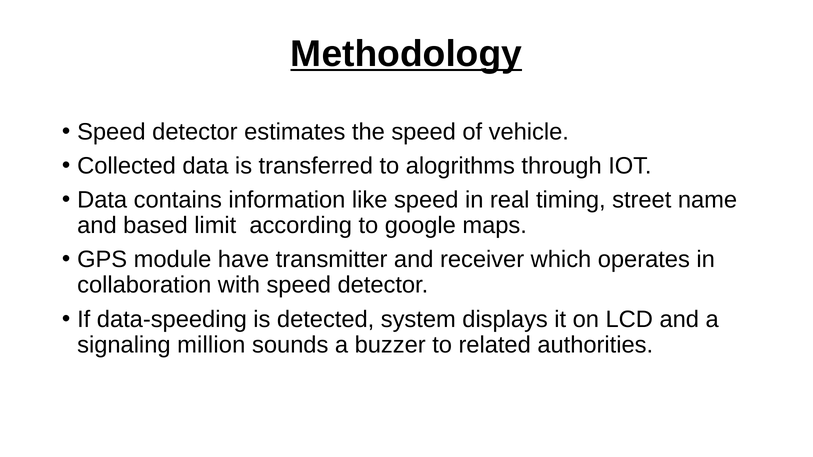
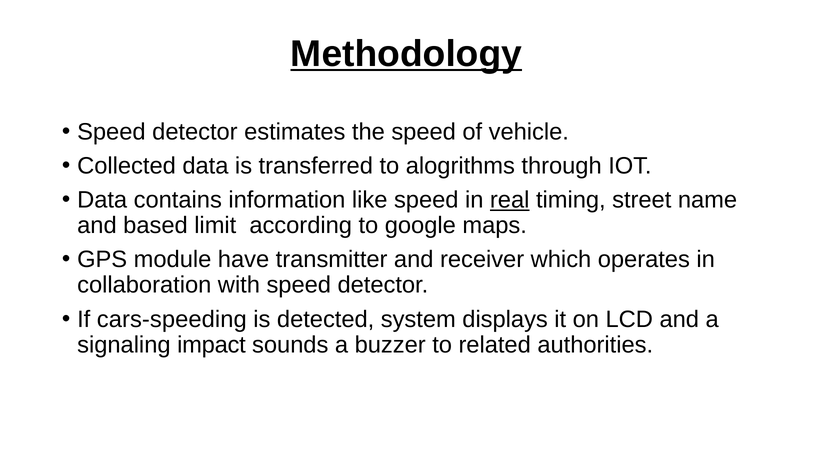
real underline: none -> present (510, 200)
data-speeding: data-speeding -> cars-speeding (172, 319)
million: million -> impact (211, 345)
